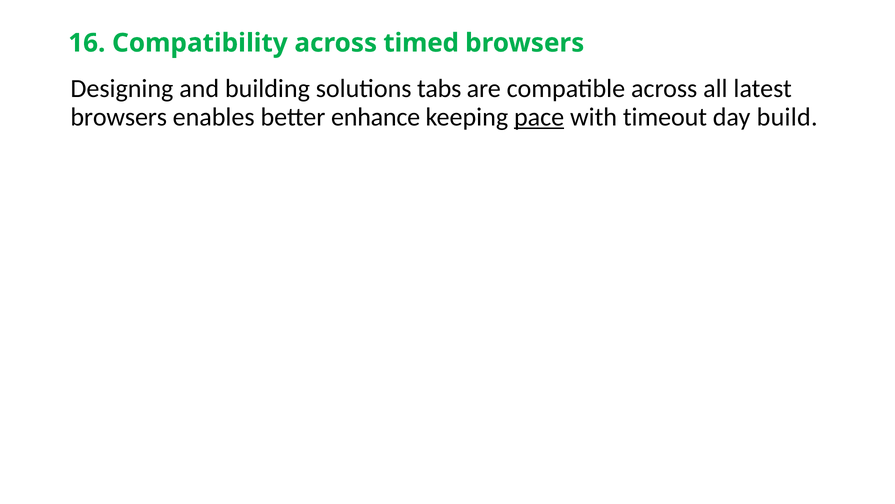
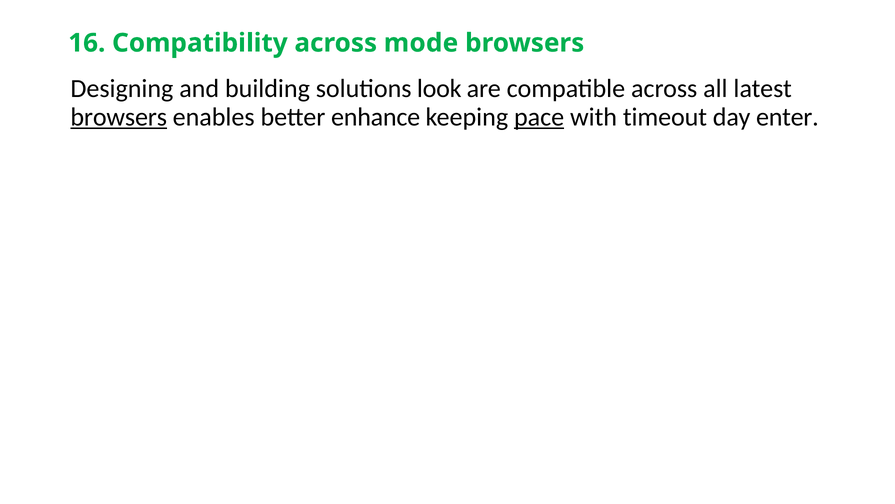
timed: timed -> mode (421, 43)
tabs: tabs -> look (439, 89)
browsers underline: none -> present (119, 117)
build: build -> enter (787, 117)
